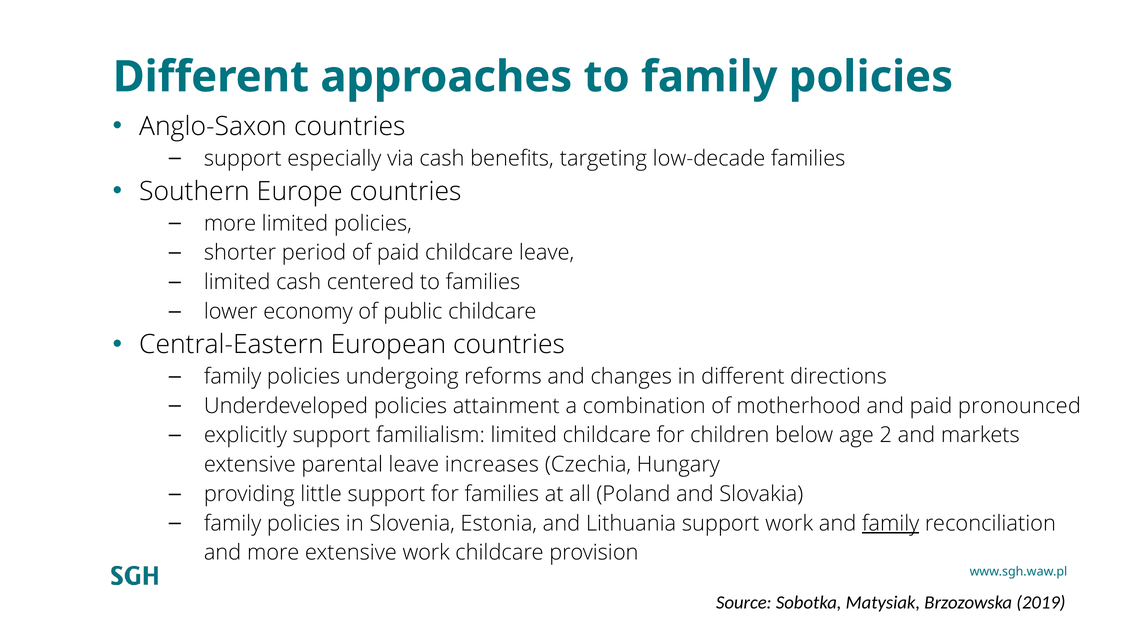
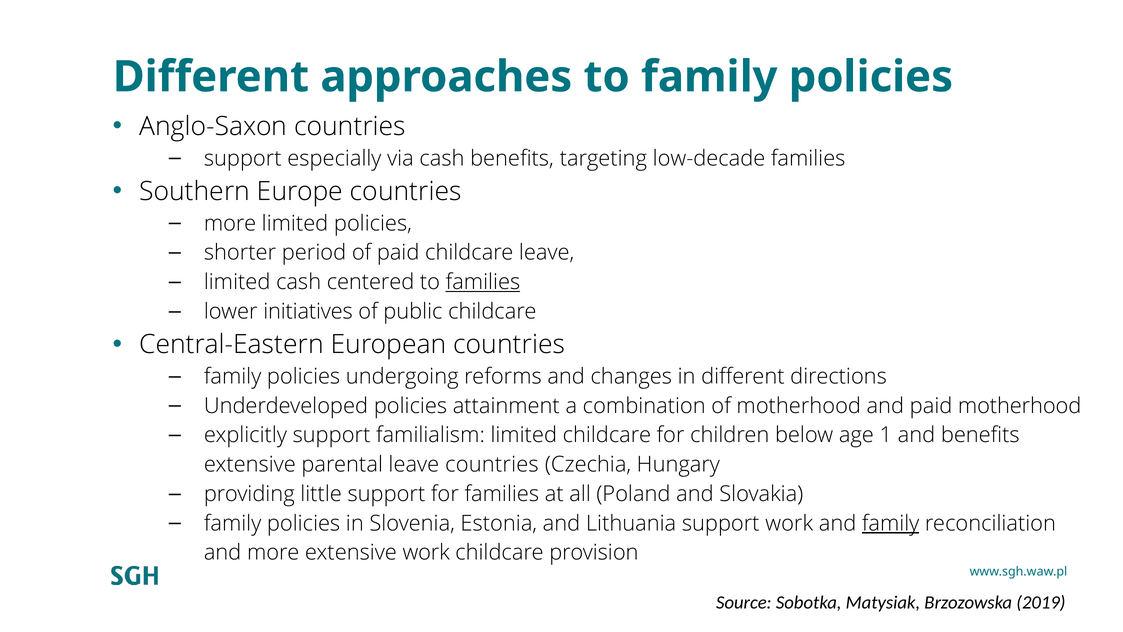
families underline: none -> present (483, 282)
economy: economy -> initiatives (308, 311)
paid pronounced: pronounced -> motherhood (1020, 406)
2: 2 -> 1 (886, 435)
and markets: markets -> benefits (980, 435)
leave increases: increases -> countries (492, 464)
